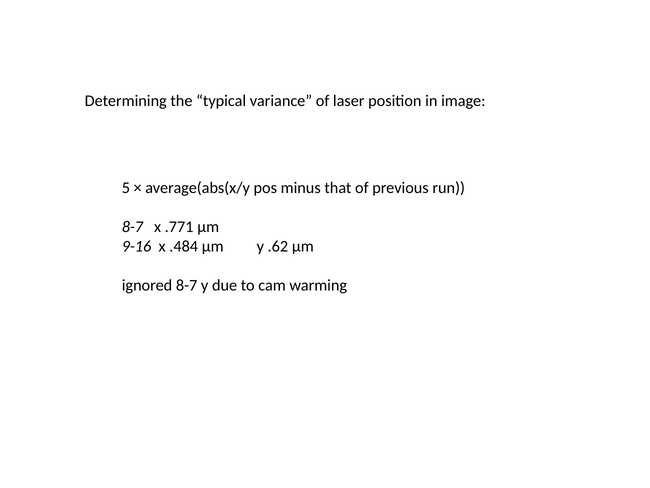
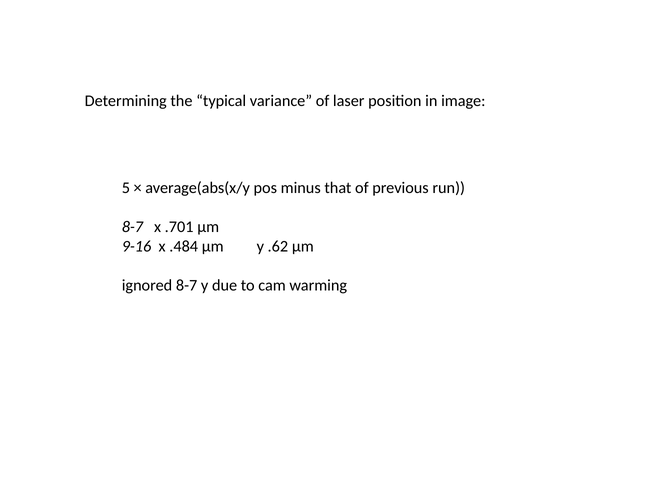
.771: .771 -> .701 (179, 227)
